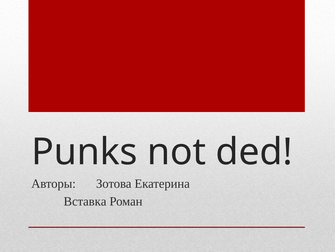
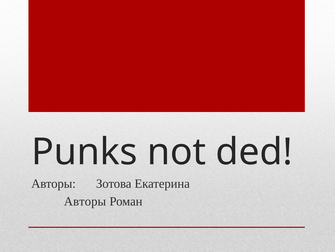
Вставка: Вставка -> Авторы (85, 201)
